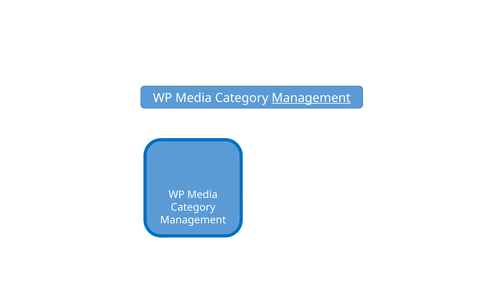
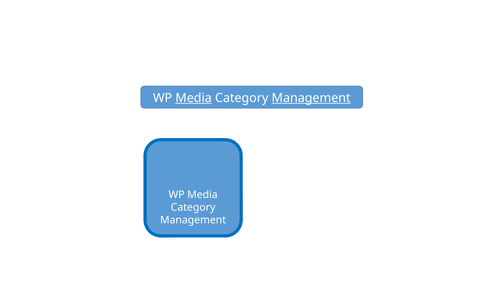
Media underline: none -> present (194, 98)
